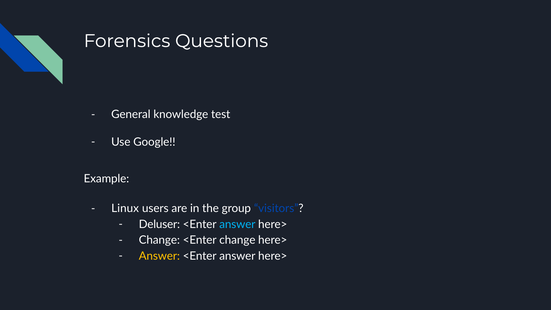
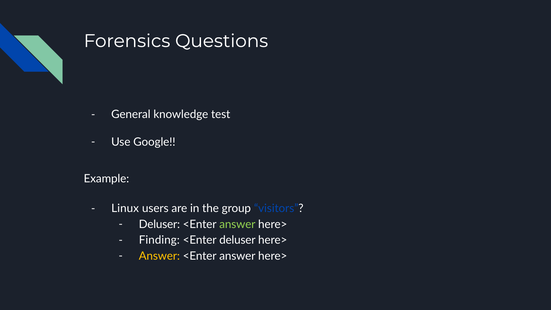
answer colour: light blue -> light green (237, 224)
Change: Change -> Finding (159, 240)
<Enter change: change -> deluser (237, 240)
